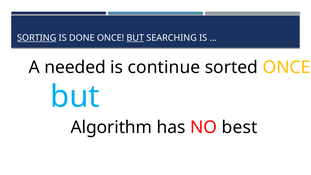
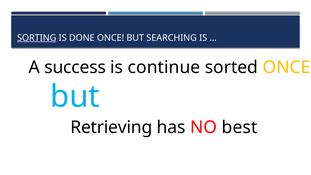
BUT underline: present -> none (135, 38)
needed: needed -> success (75, 67)
Algorithm: Algorithm -> Retrieving (111, 127)
